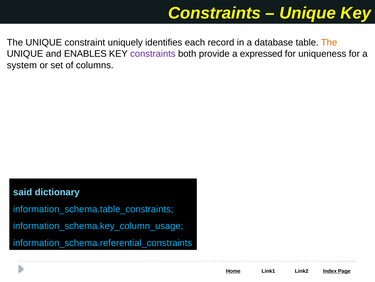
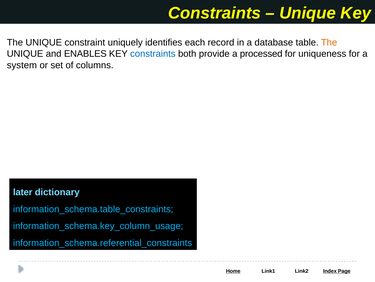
constraints colour: purple -> blue (153, 54)
expressed: expressed -> processed (261, 54)
said: said -> later (23, 192)
